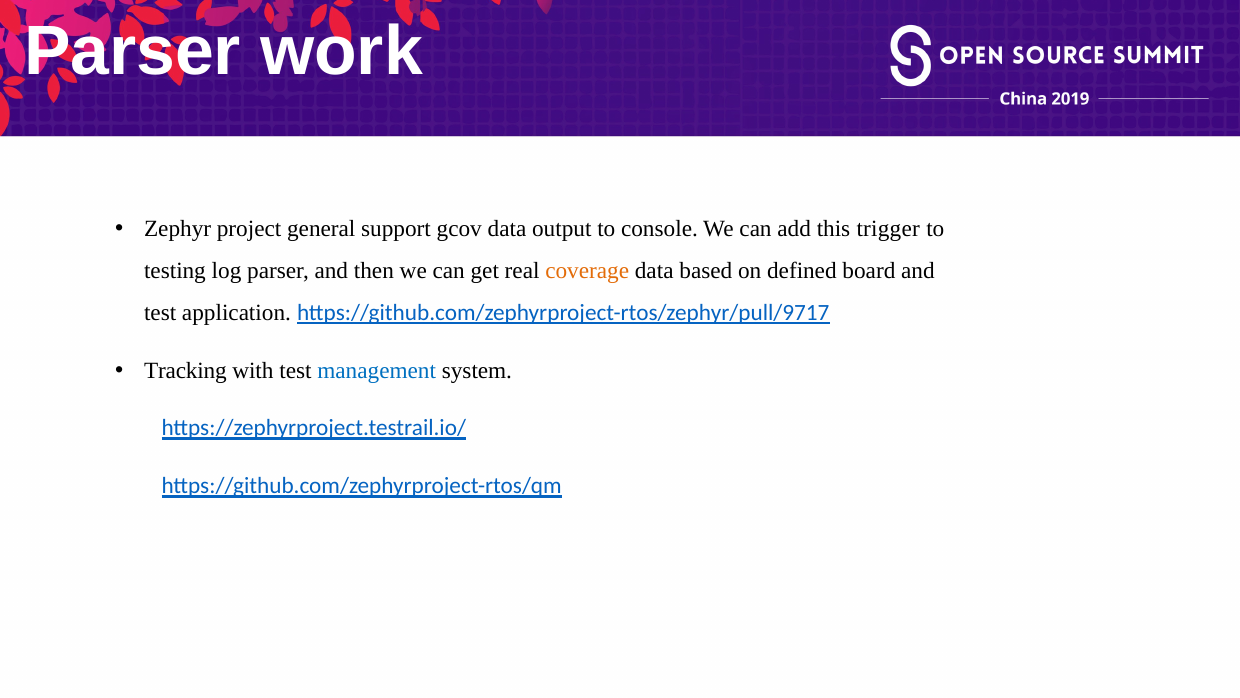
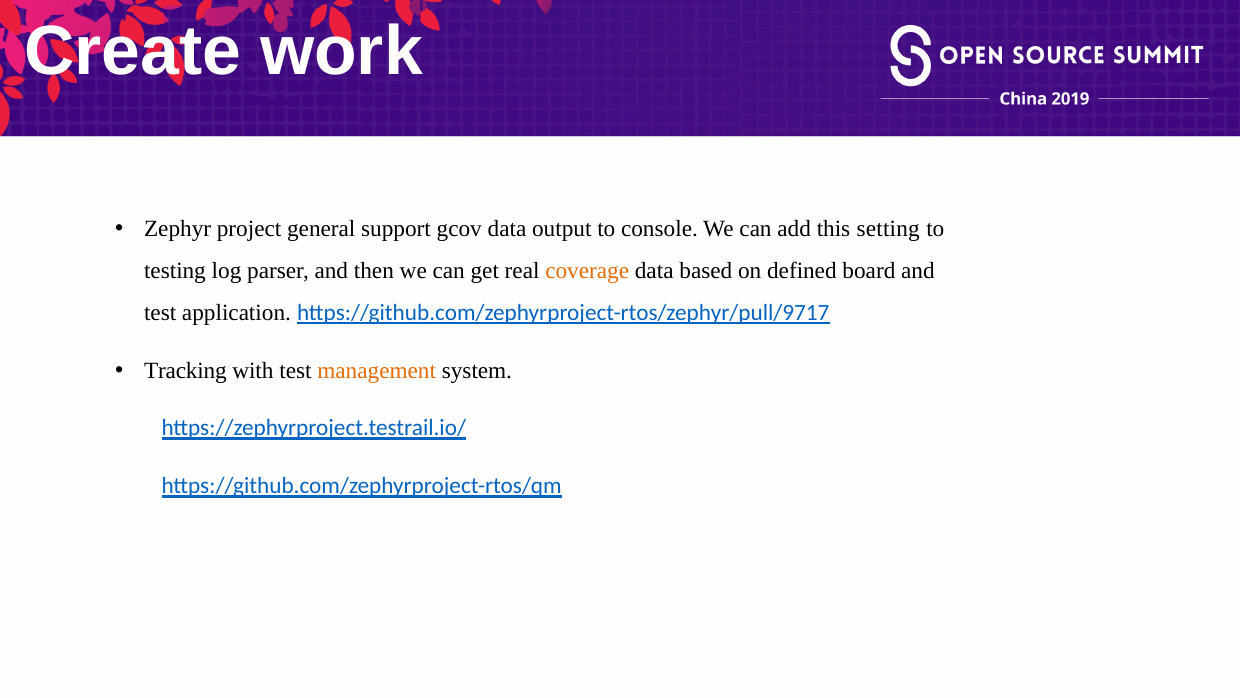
Parser: Parser -> Create (133, 51)
trigger: trigger -> setting (888, 229)
management colour: blue -> orange (377, 370)
